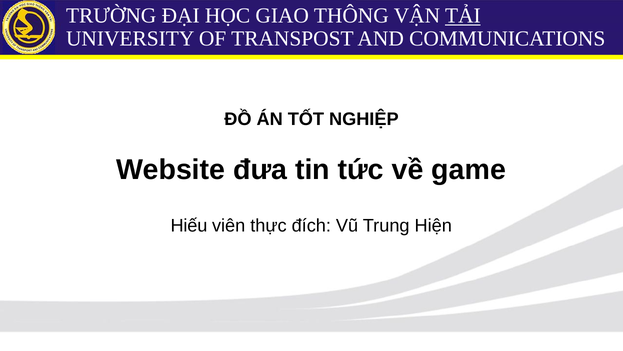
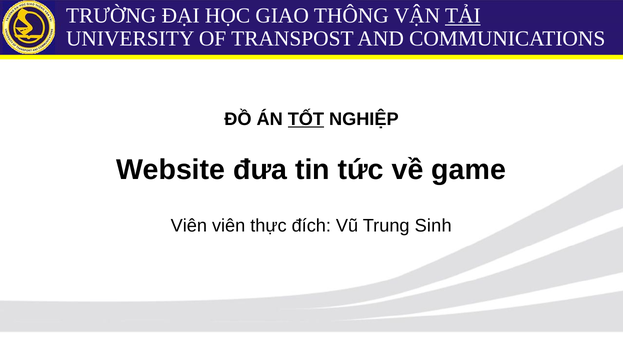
TỐT underline: none -> present (306, 119)
Hiếu: Hiếu -> Viên (189, 226)
Hiện: Hiện -> Sinh (433, 226)
